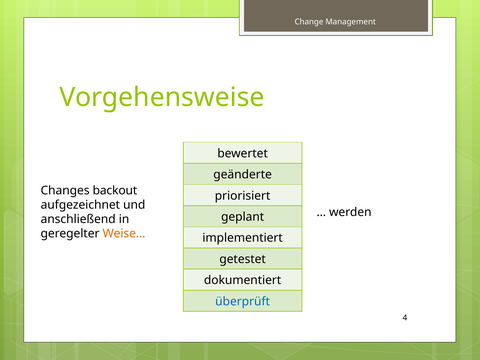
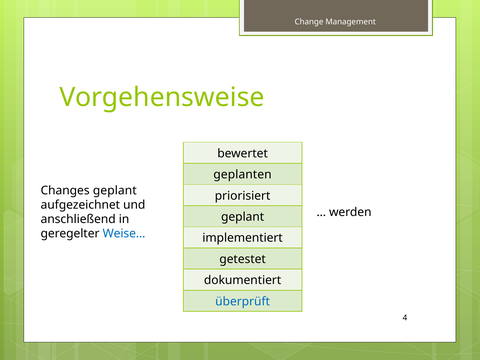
geänderte: geänderte -> geplanten (243, 175)
Changes backout: backout -> geplant (115, 190)
Weise… colour: orange -> blue (124, 234)
